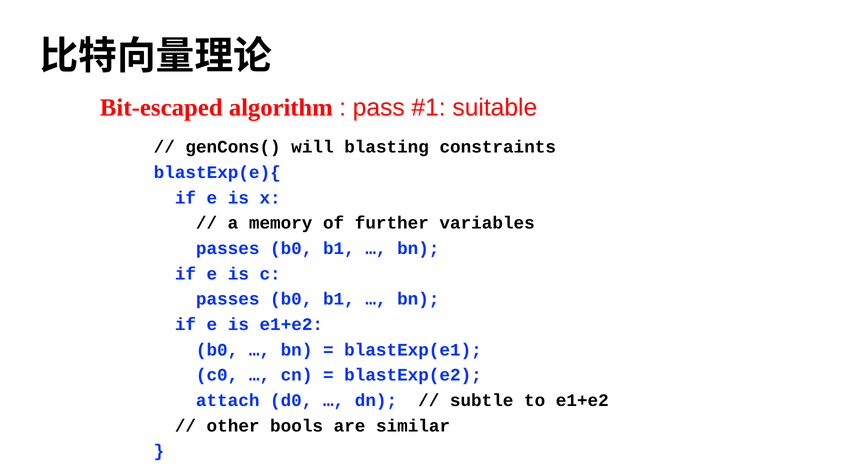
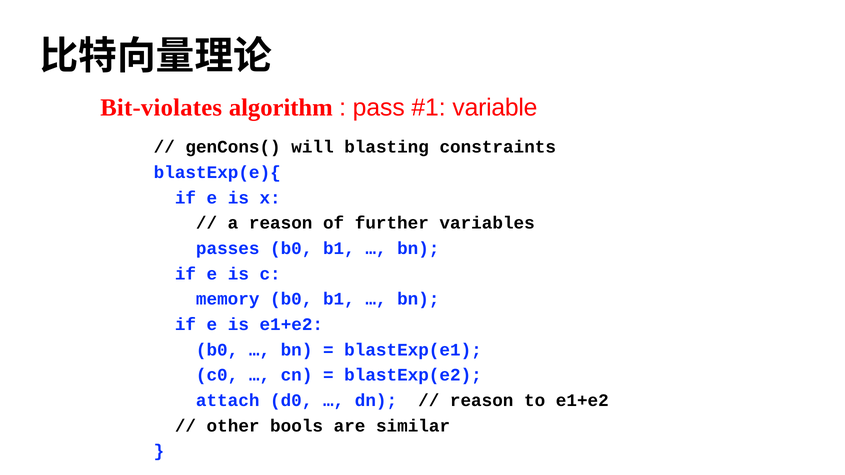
Bit-escaped: Bit-escaped -> Bit-violates (161, 108)
suitable: suitable -> variable (495, 108)
a memory: memory -> reason (281, 223)
passes: passes -> memory (228, 299)
subtle: subtle -> reason (482, 401)
